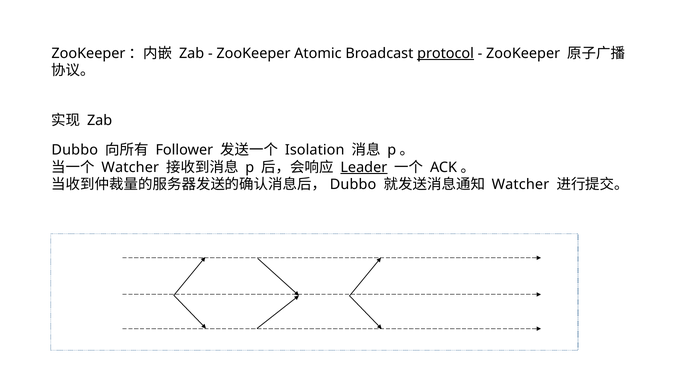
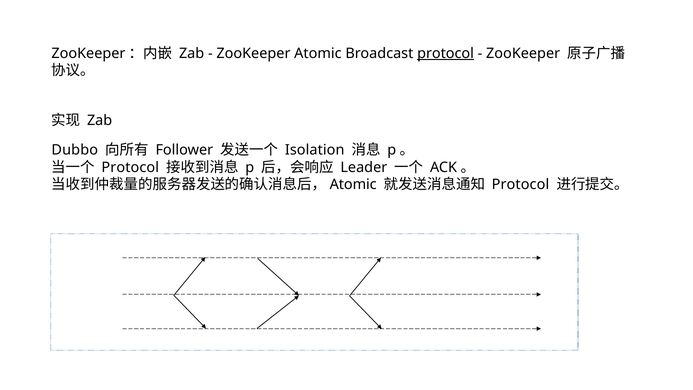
Watcher: Watcher -> Protocol (130, 167)
Leader underline: present -> none (364, 167)
Dubbo: Dubbo -> Atomic (353, 185)
Watcher: Watcher -> Protocol (520, 185)
